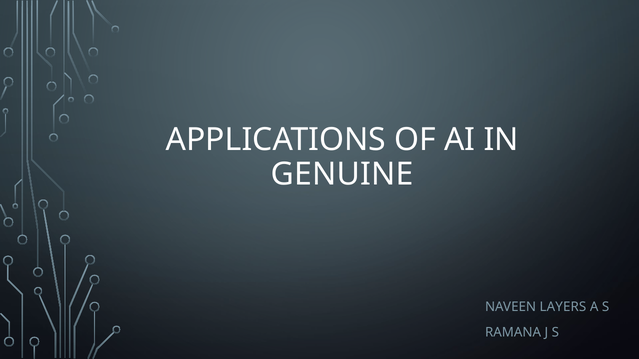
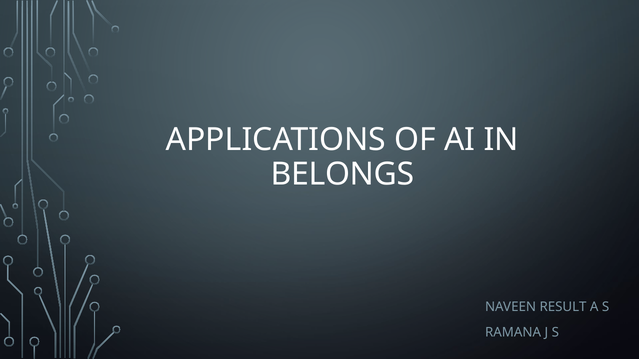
GENUINE: GENUINE -> BELONGS (342, 174)
LAYERS: LAYERS -> RESULT (563, 307)
